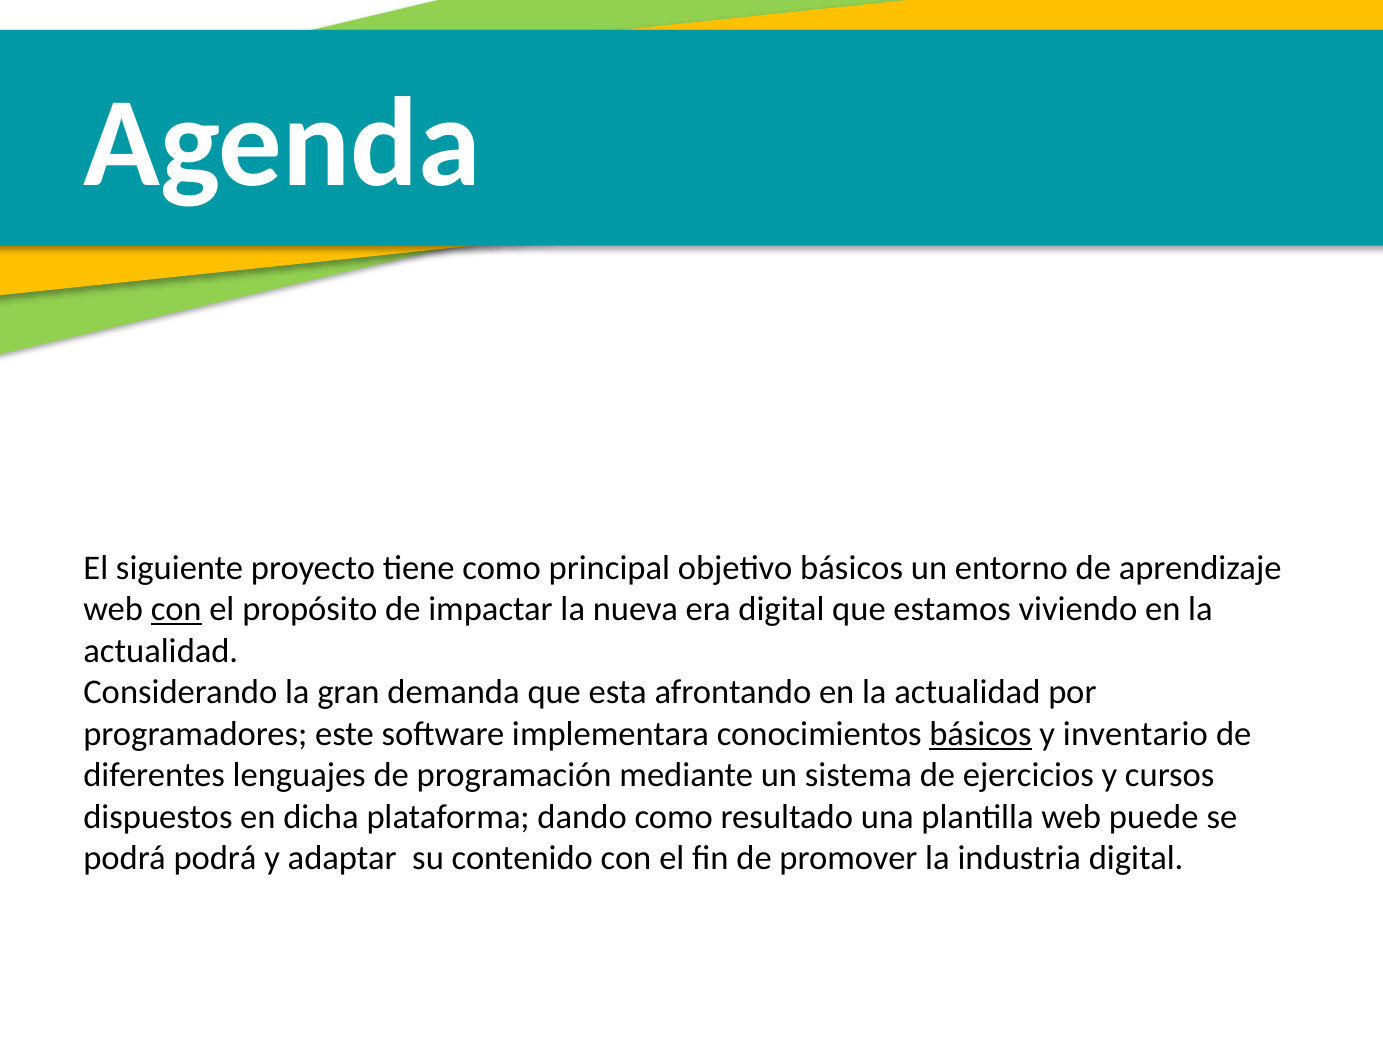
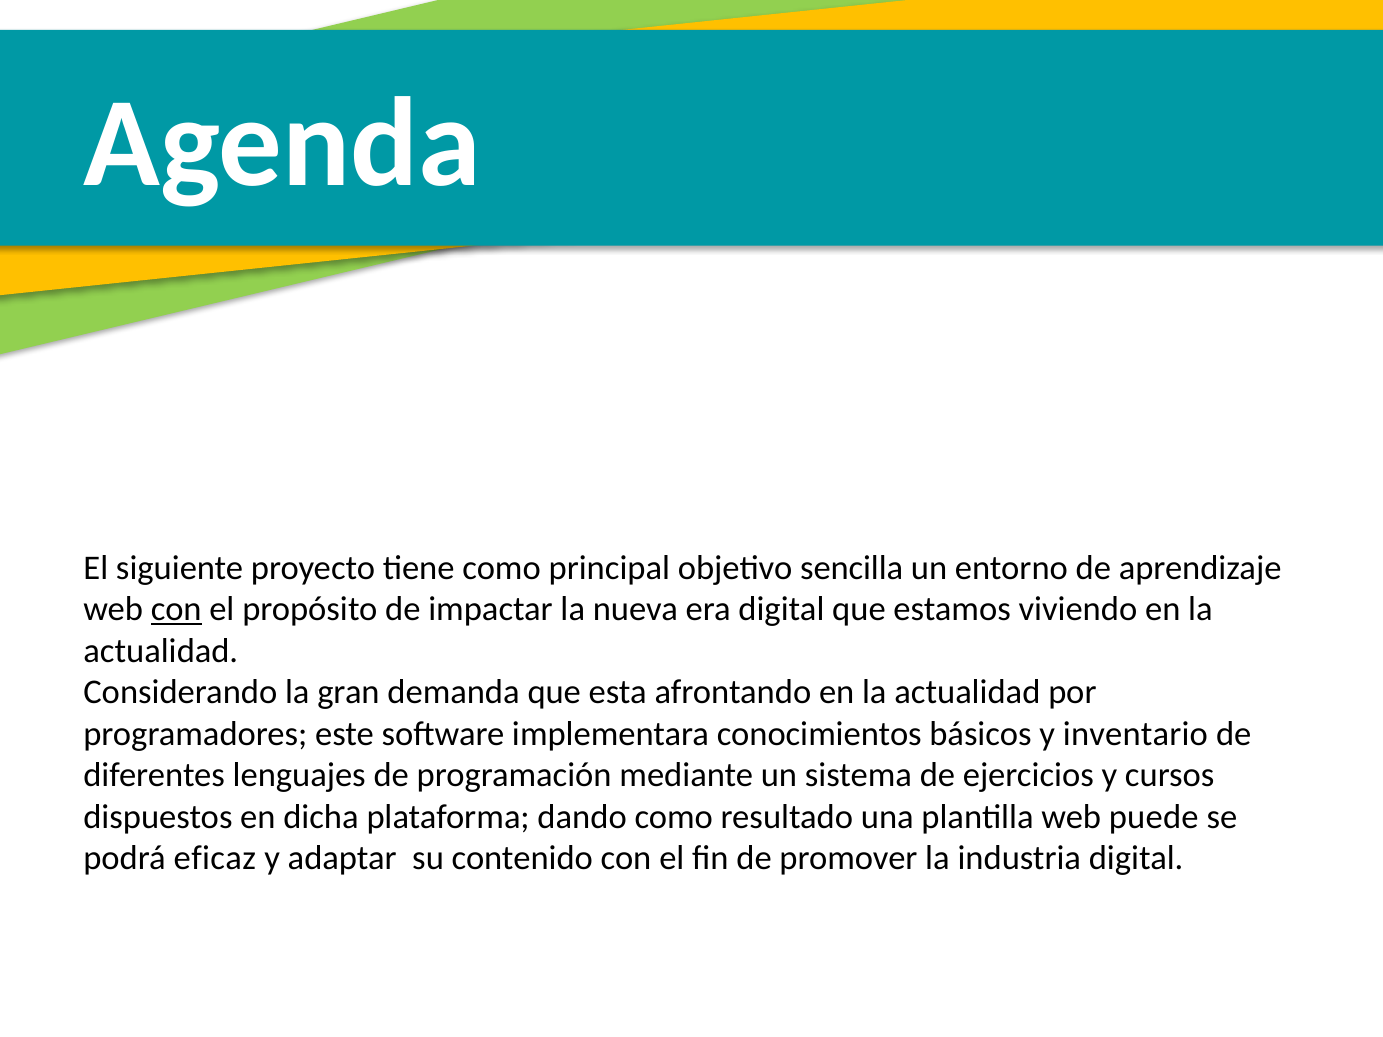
objetivo básicos: básicos -> sencilla (852, 568)
básicos underline: present -> none (980, 734)
podrá podrá: podrá -> eficaz (215, 859)
